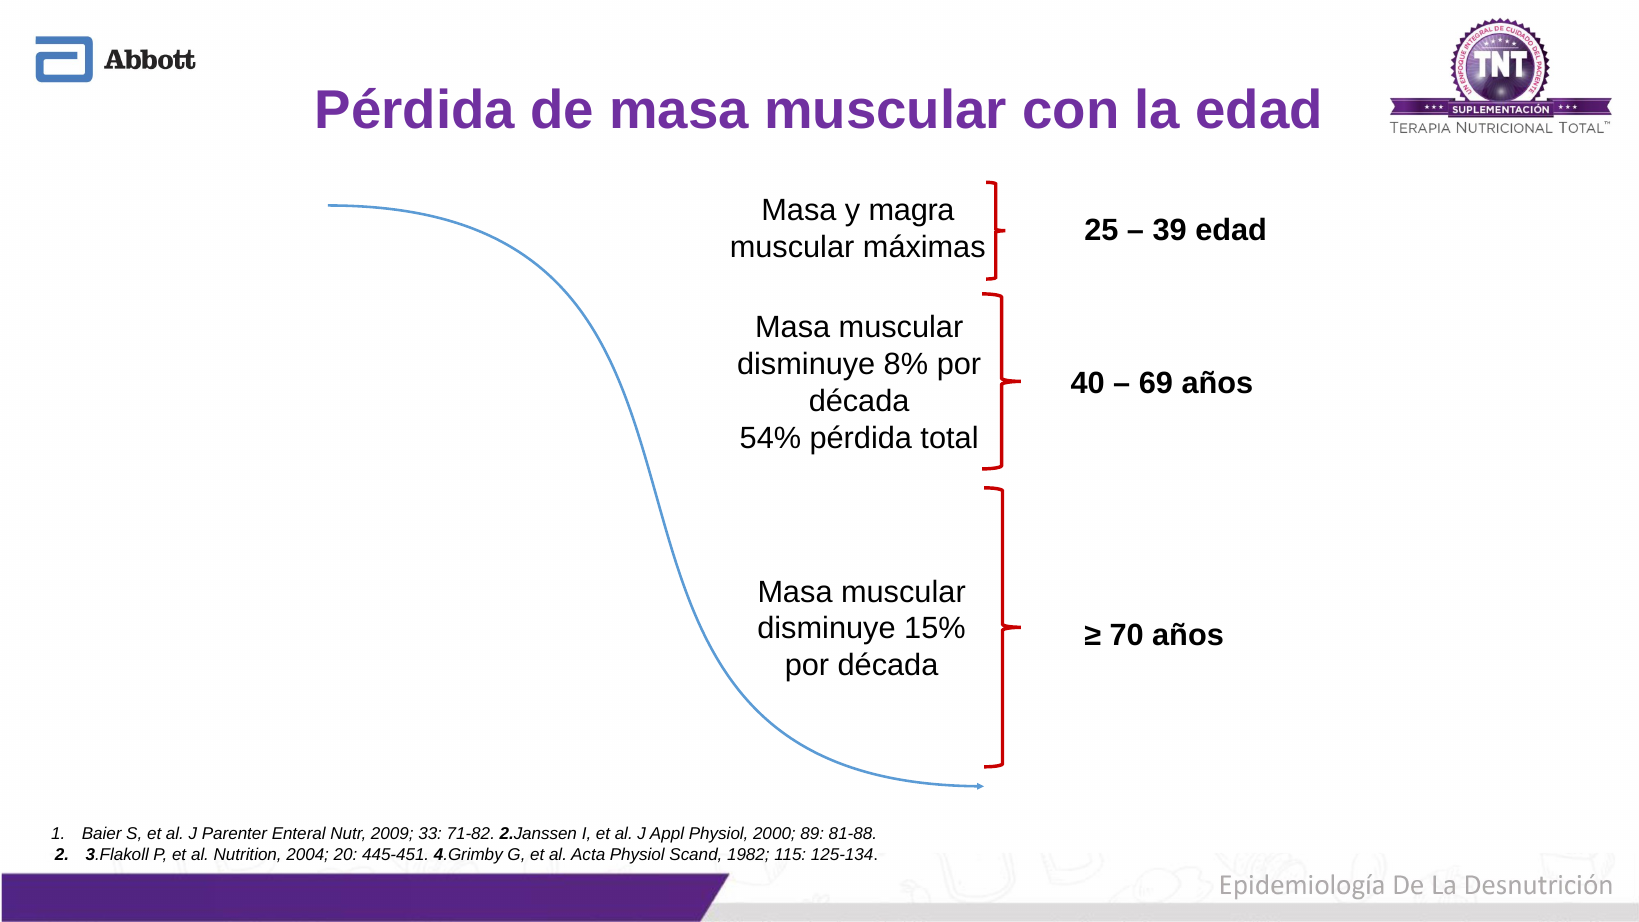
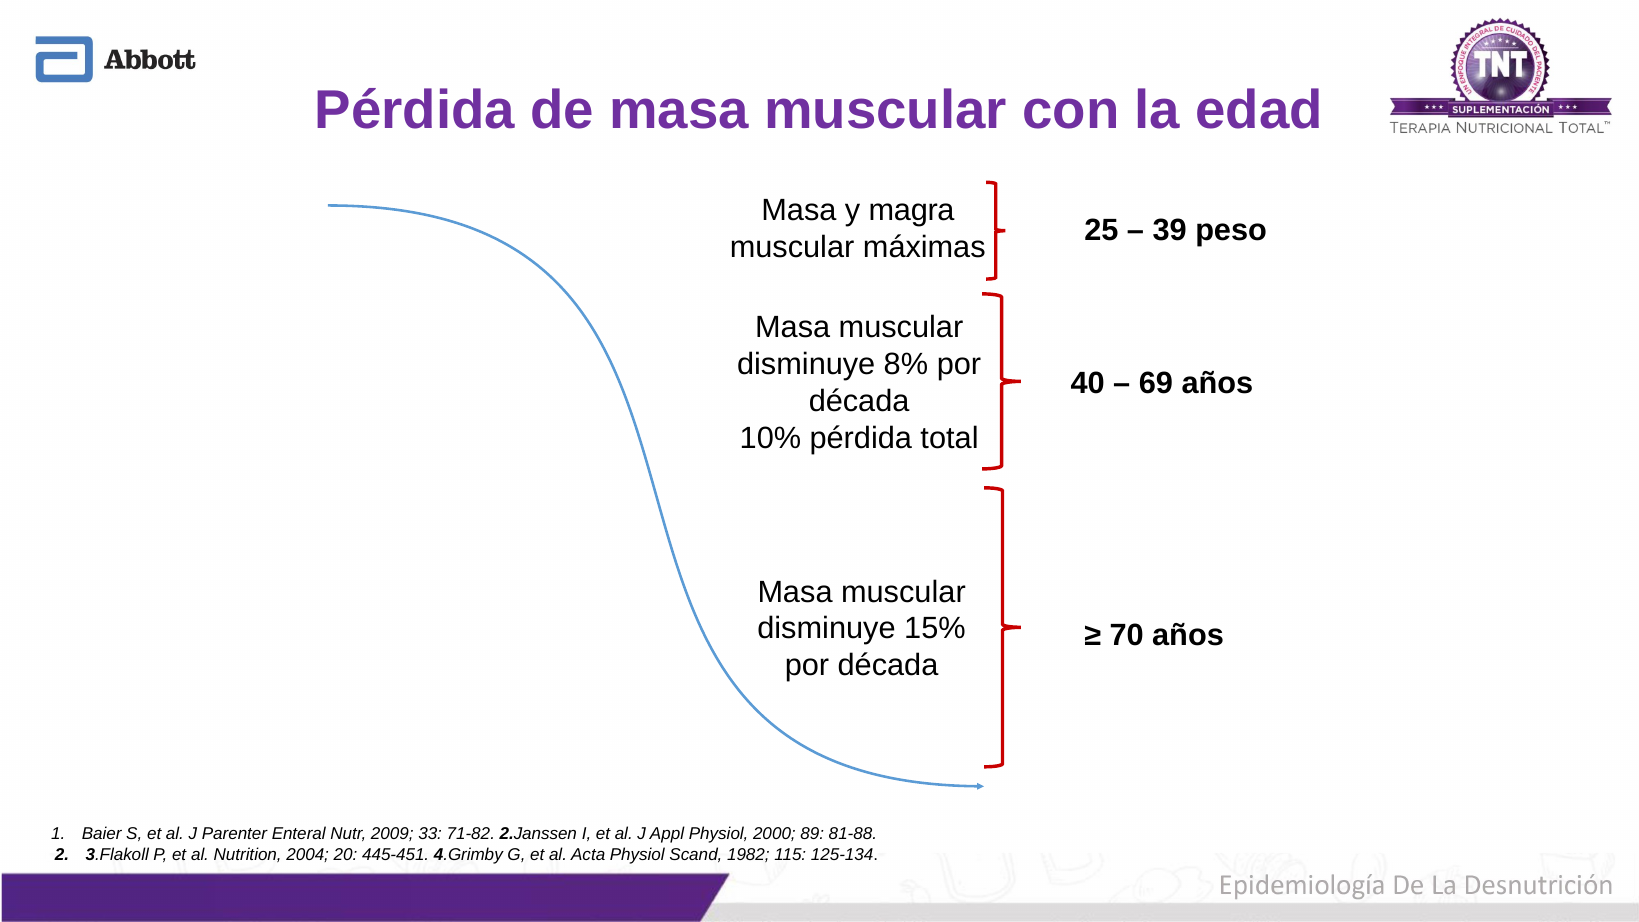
39 edad: edad -> peso (1231, 230)
54%: 54% -> 10% (770, 438)
